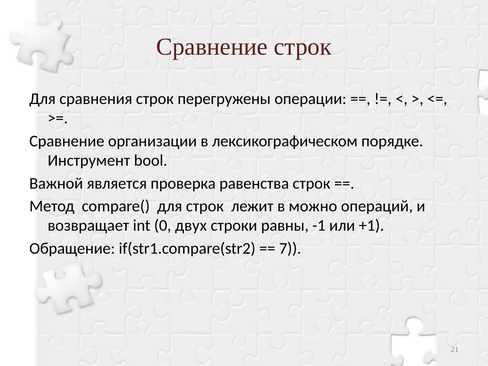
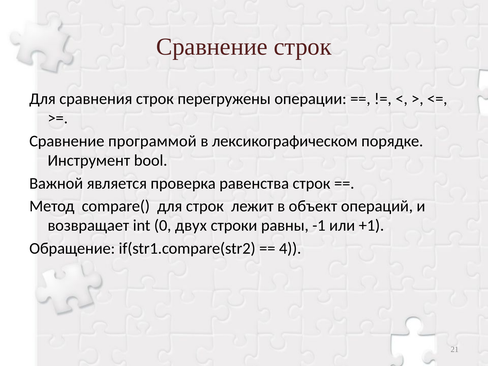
организации: организации -> программой (152, 141)
можно: можно -> объект (313, 206)
7: 7 -> 4 (290, 248)
